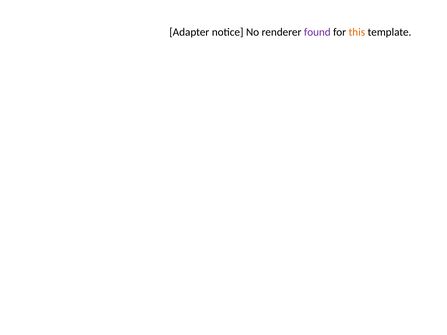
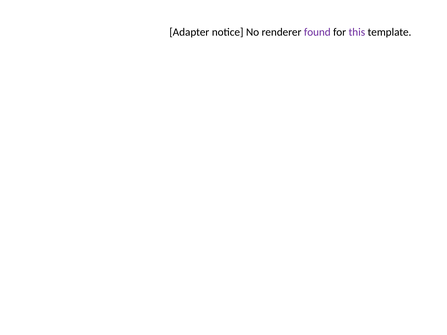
this colour: orange -> purple (357, 32)
